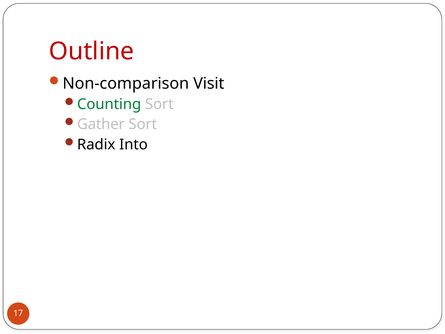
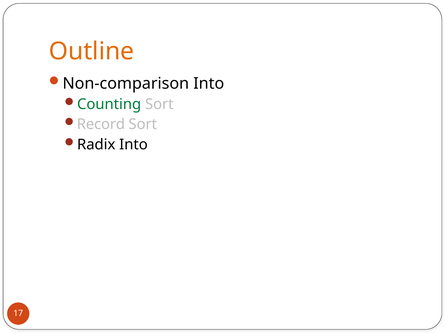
Outline colour: red -> orange (92, 51)
Non-comparison Visit: Visit -> Into (209, 83)
Gather: Gather -> Record (101, 124)
